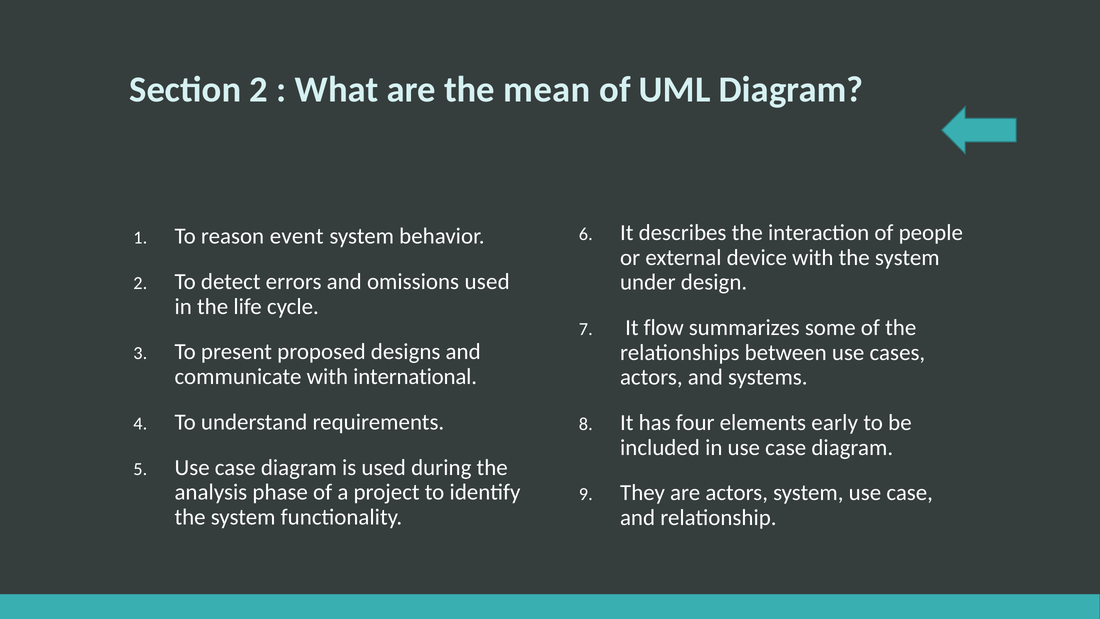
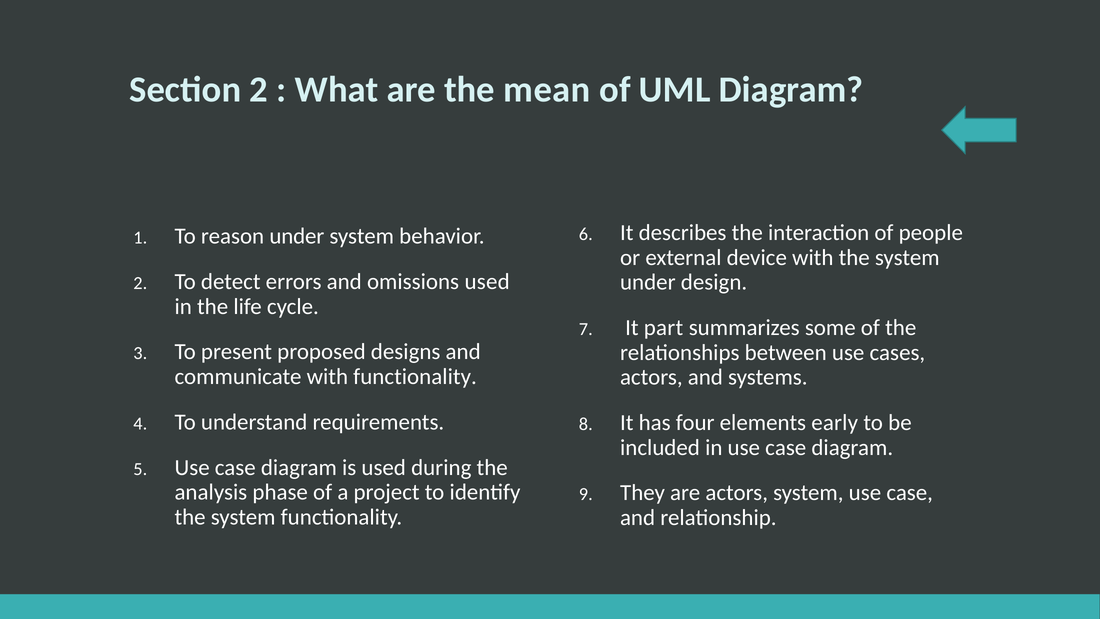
reason event: event -> under (297, 236)
flow: flow -> part (664, 328)
with international: international -> functionality (415, 377)
